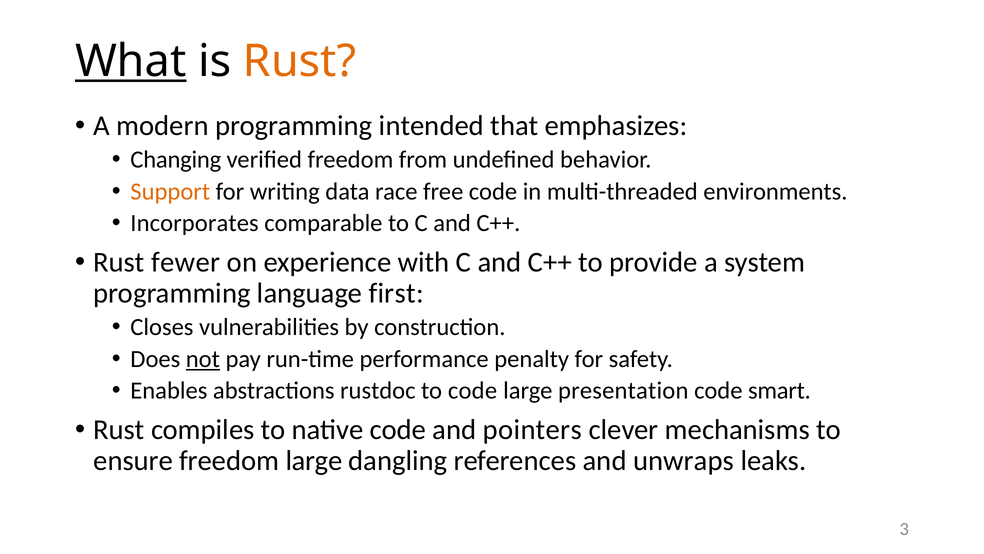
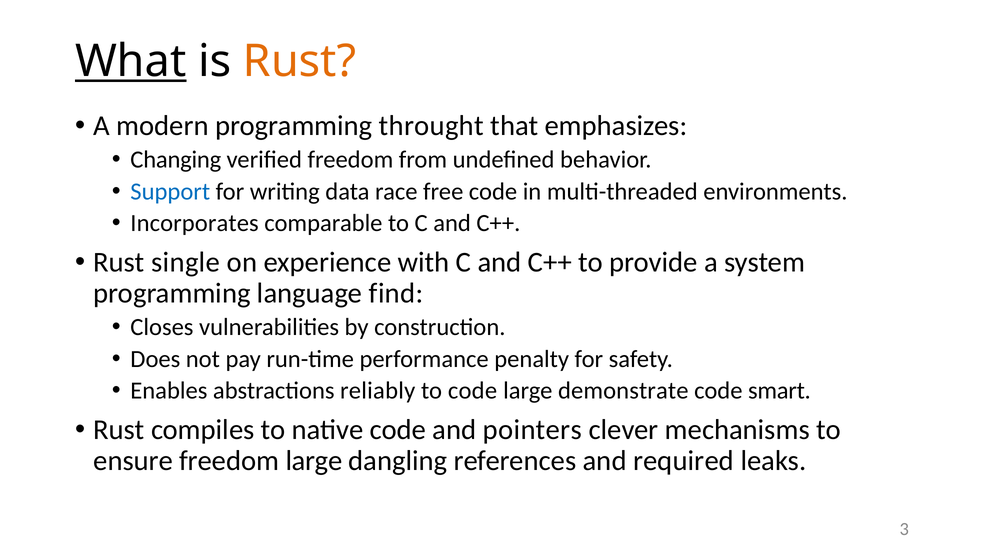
intended: intended -> throught (431, 126)
Support colour: orange -> blue (170, 191)
fewer: fewer -> single (186, 262)
first: first -> find (396, 293)
not underline: present -> none (203, 359)
rustdoc: rustdoc -> reliably (378, 390)
presentation: presentation -> demonstrate (623, 390)
unwraps: unwraps -> required (684, 460)
